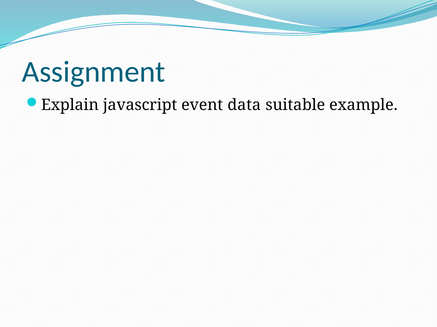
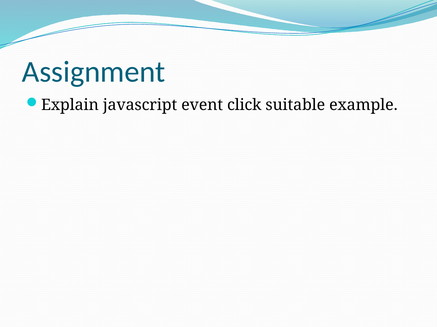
data: data -> click (244, 105)
